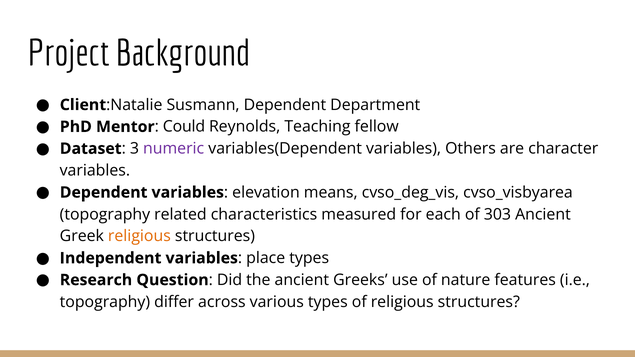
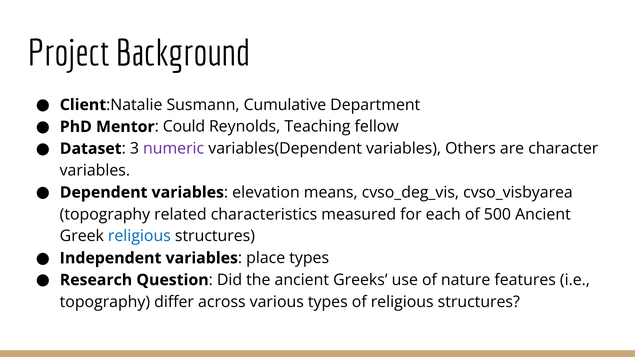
Susmann Dependent: Dependent -> Cumulative (285, 105)
303: 303 -> 500 (497, 214)
religious colour: orange -> blue (139, 236)
